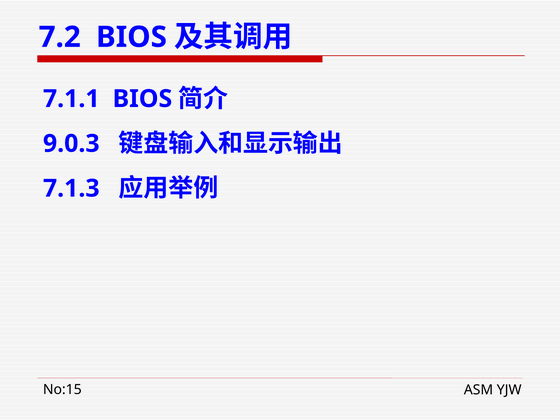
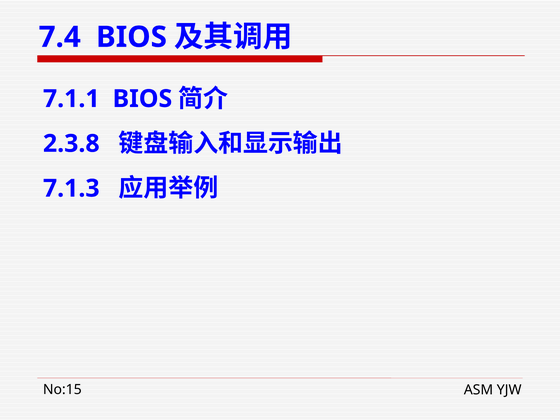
7.2: 7.2 -> 7.4 (60, 37)
9.0.3: 9.0.3 -> 2.3.8 (71, 144)
